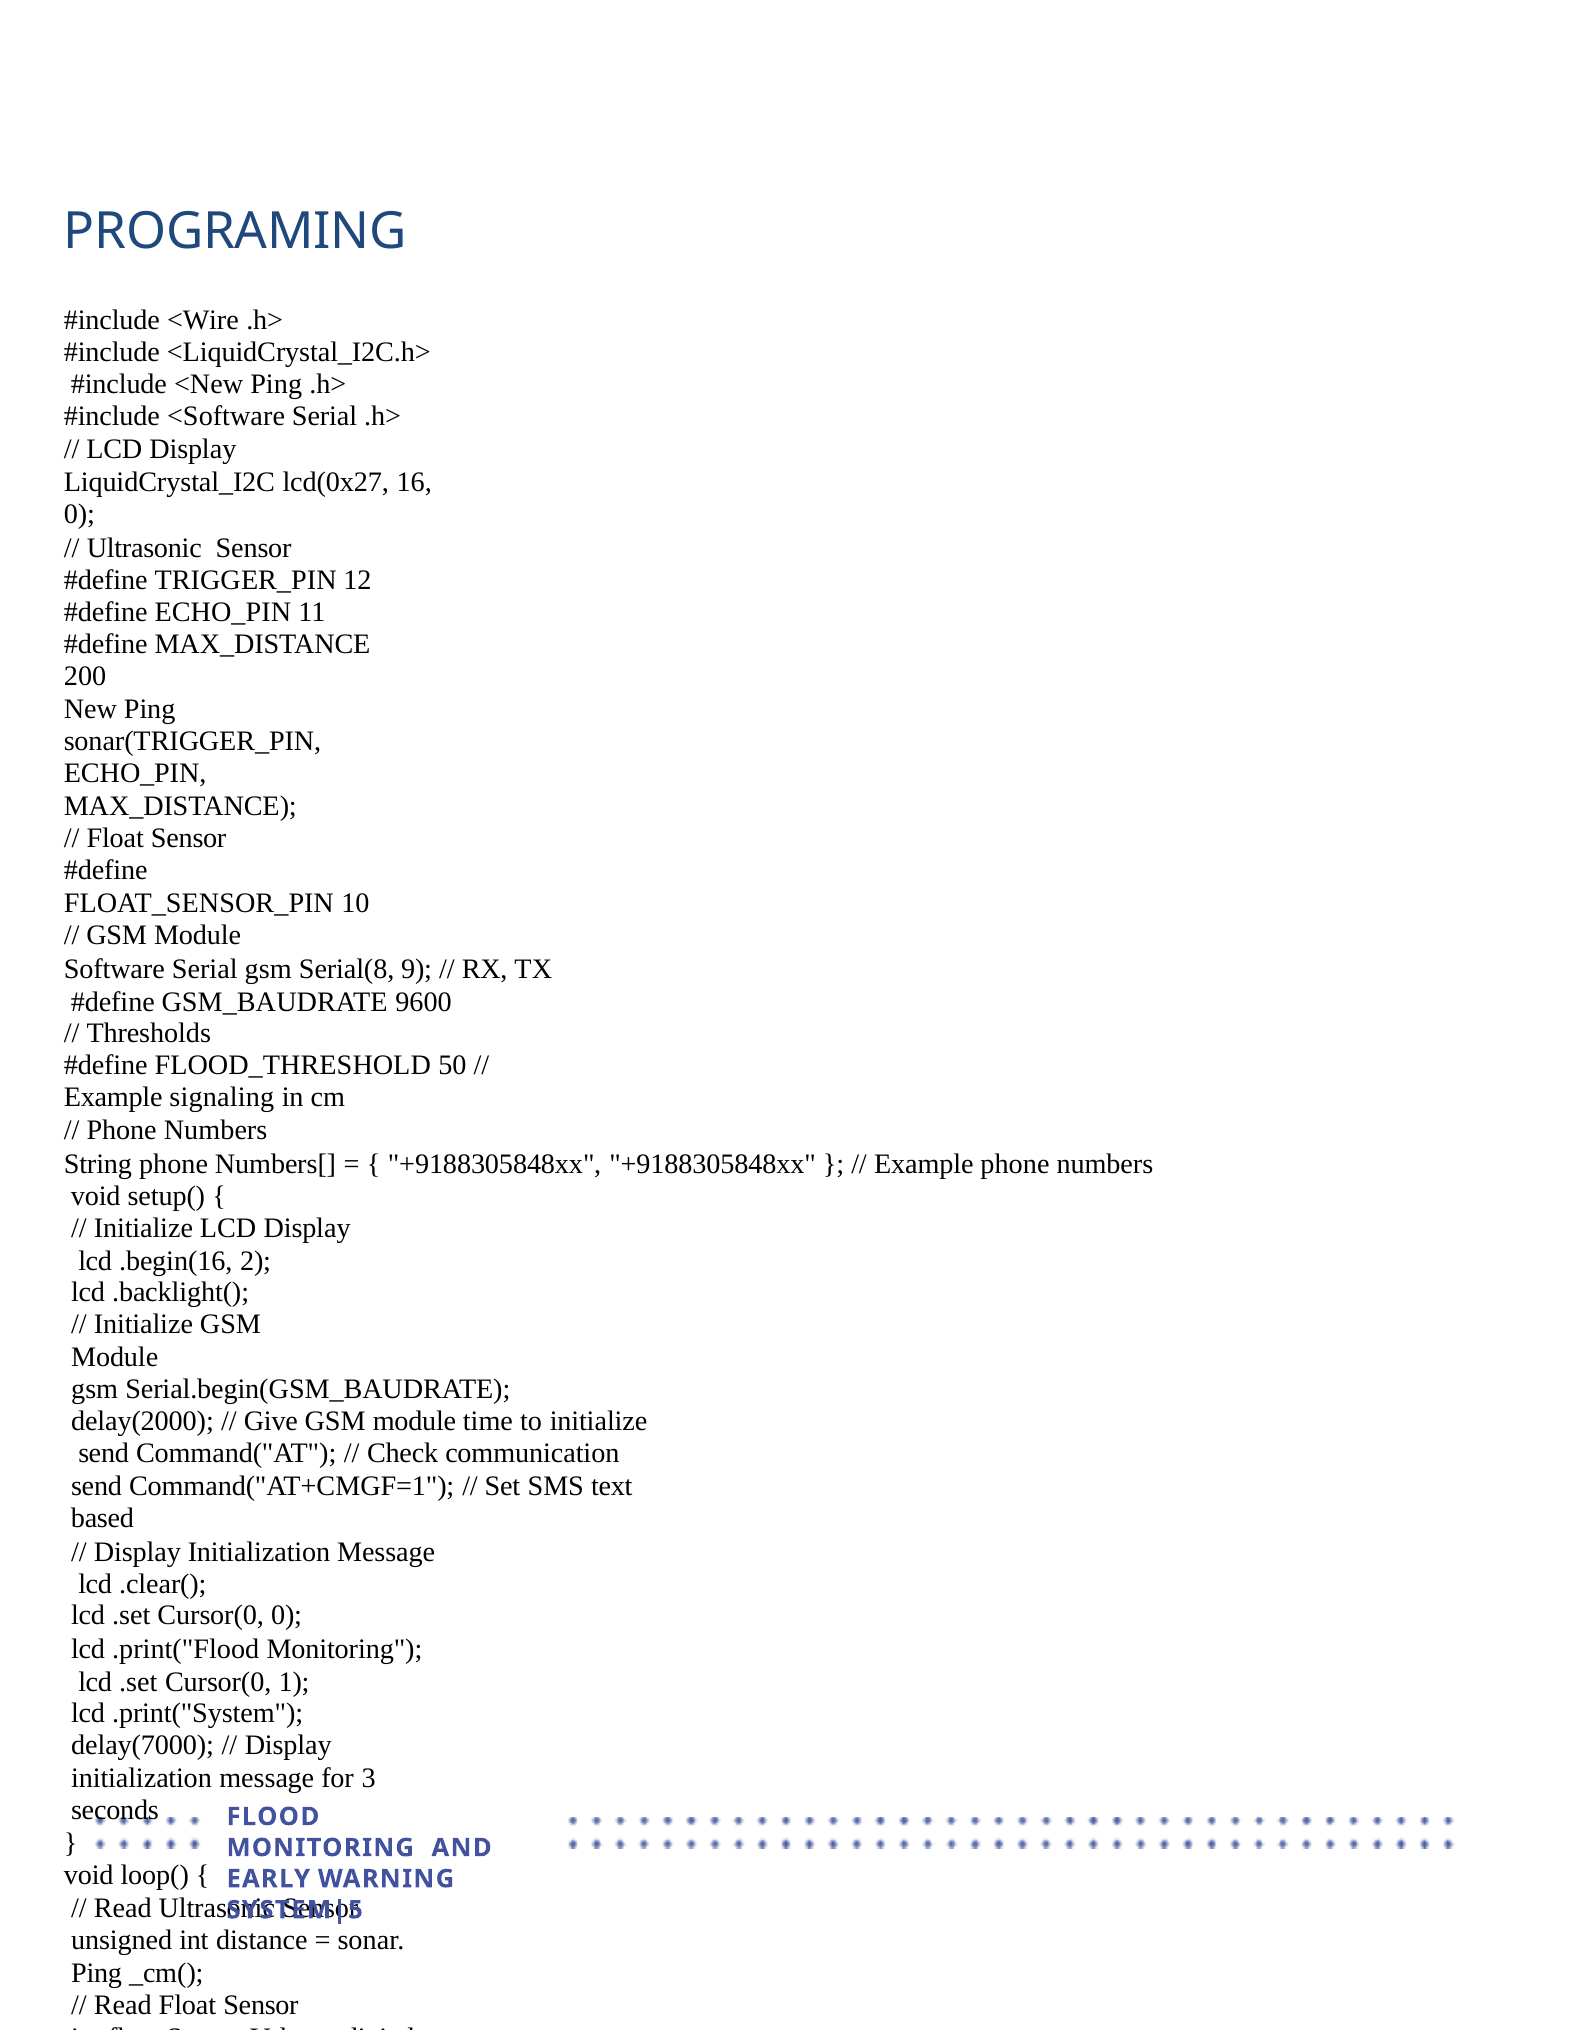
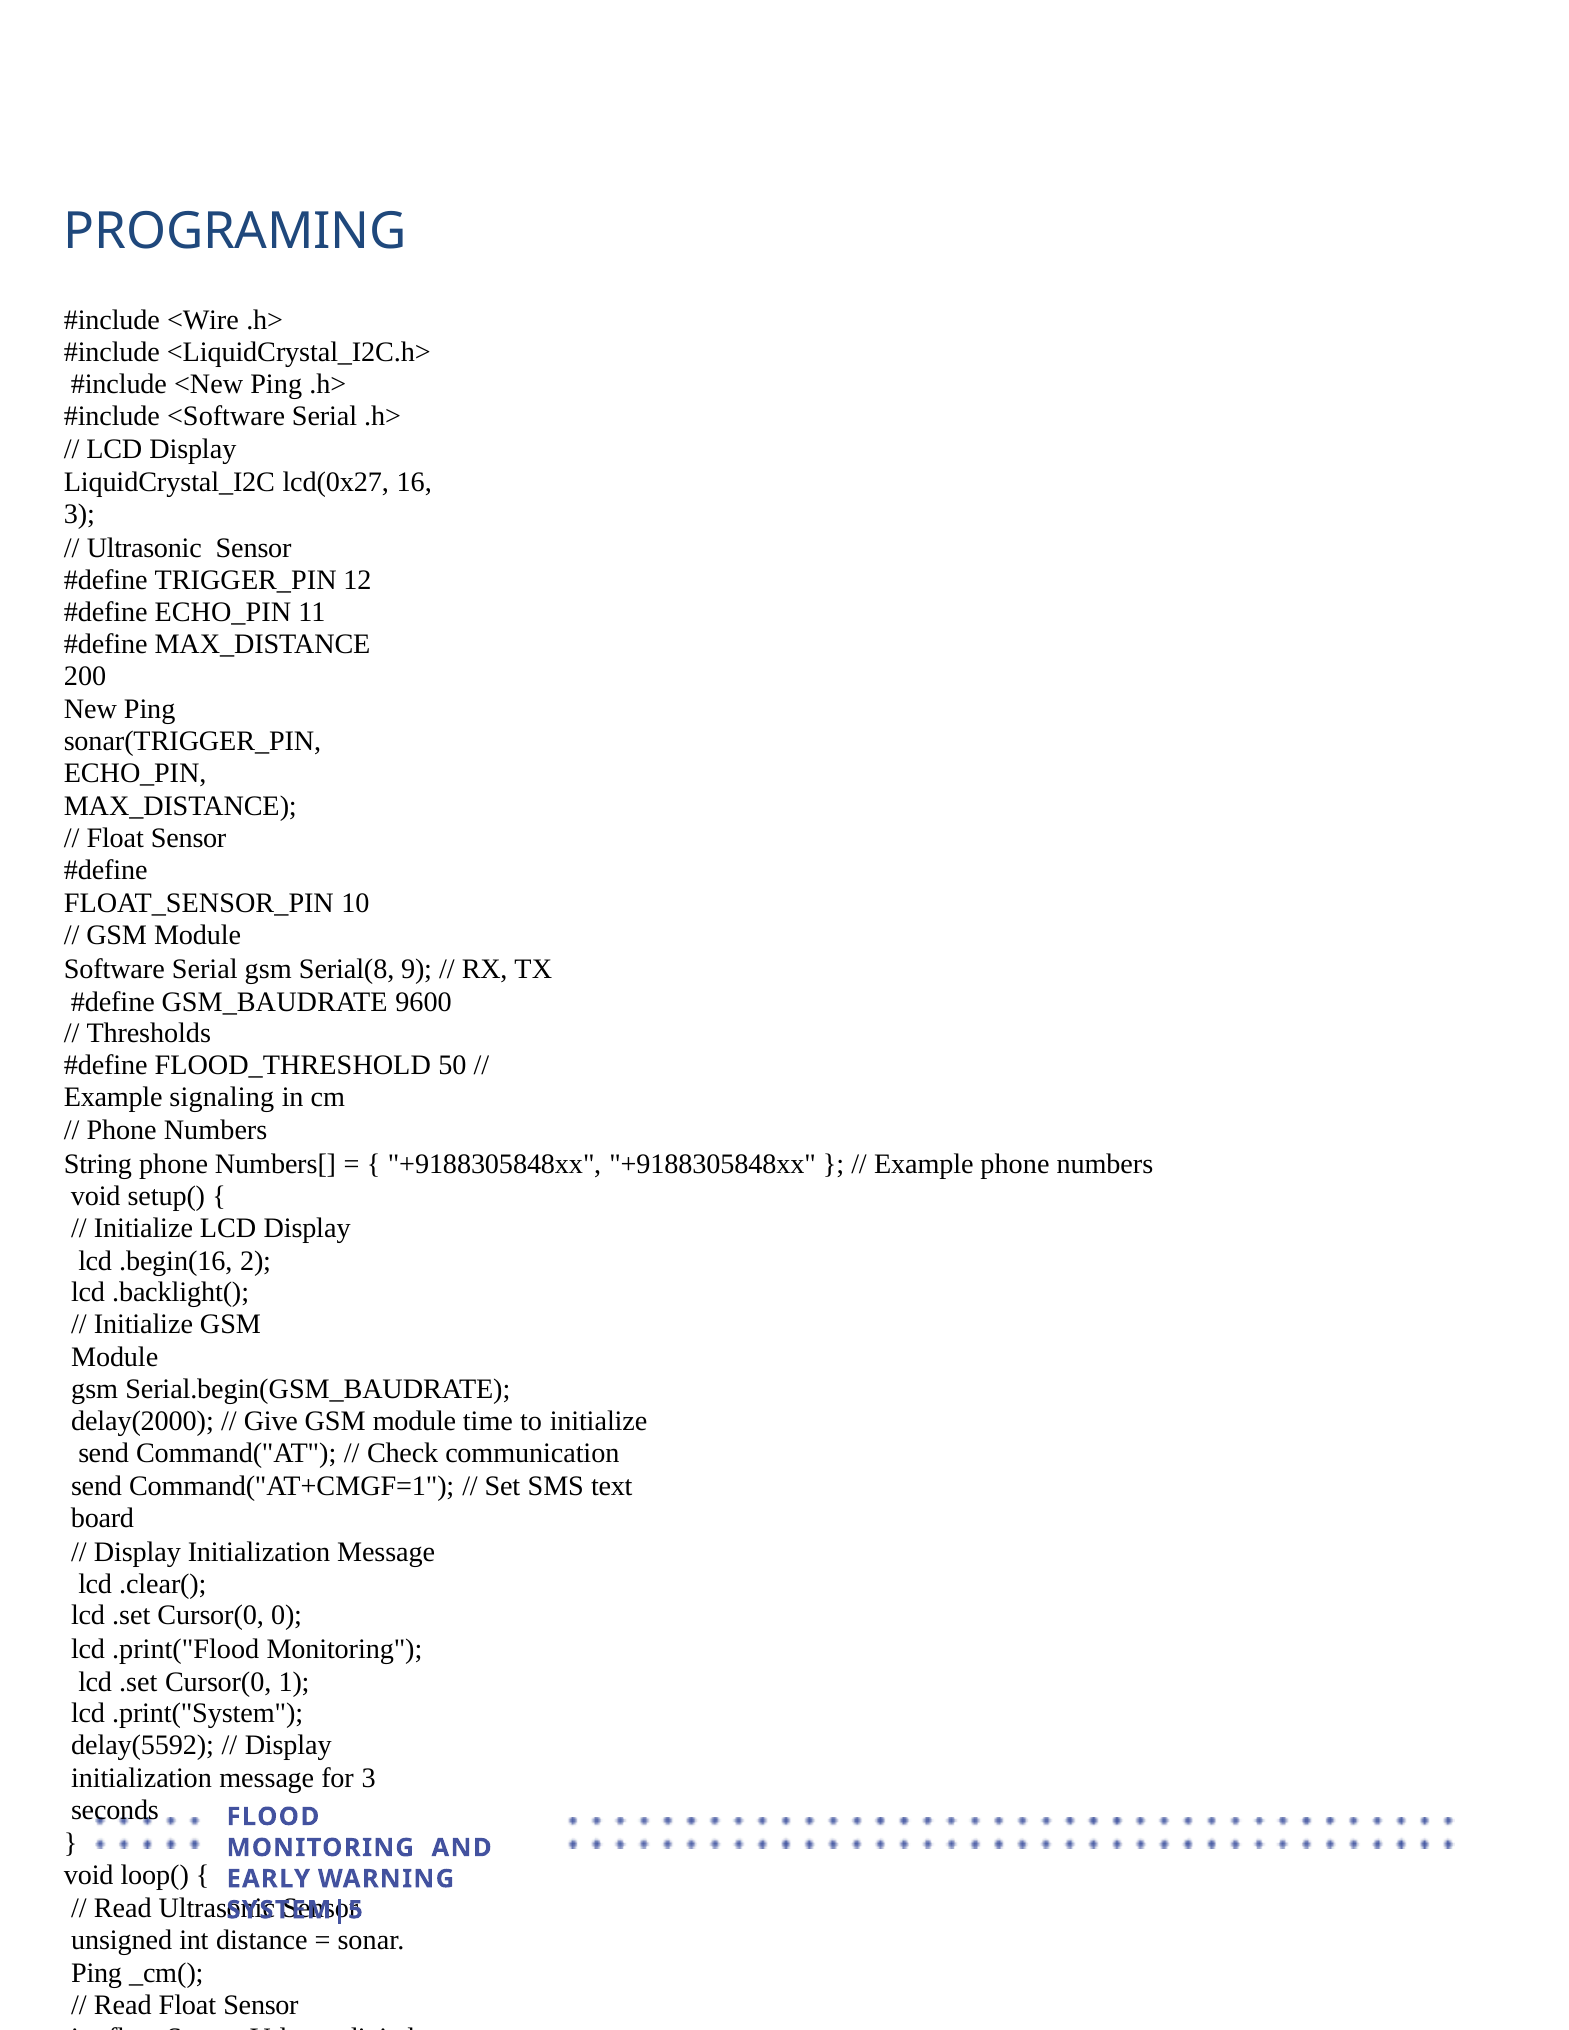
0: 0 -> 3 (79, 515)
based: based -> board (102, 1519)
delay(7000: delay(7000 -> delay(5592 (143, 1746)
